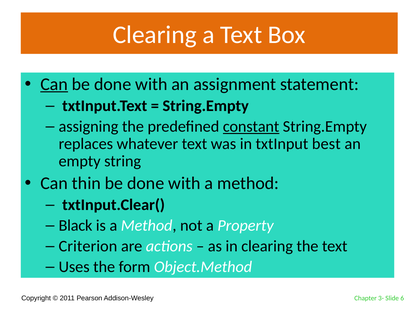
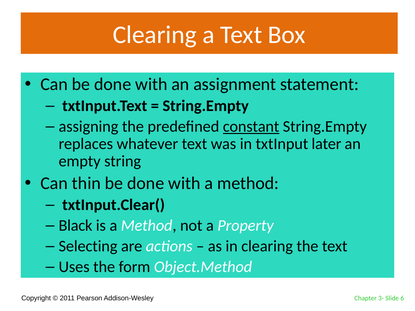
Can underline: present -> none (54, 84)
best: best -> later (326, 144)
Criterion: Criterion -> Selecting (88, 246)
